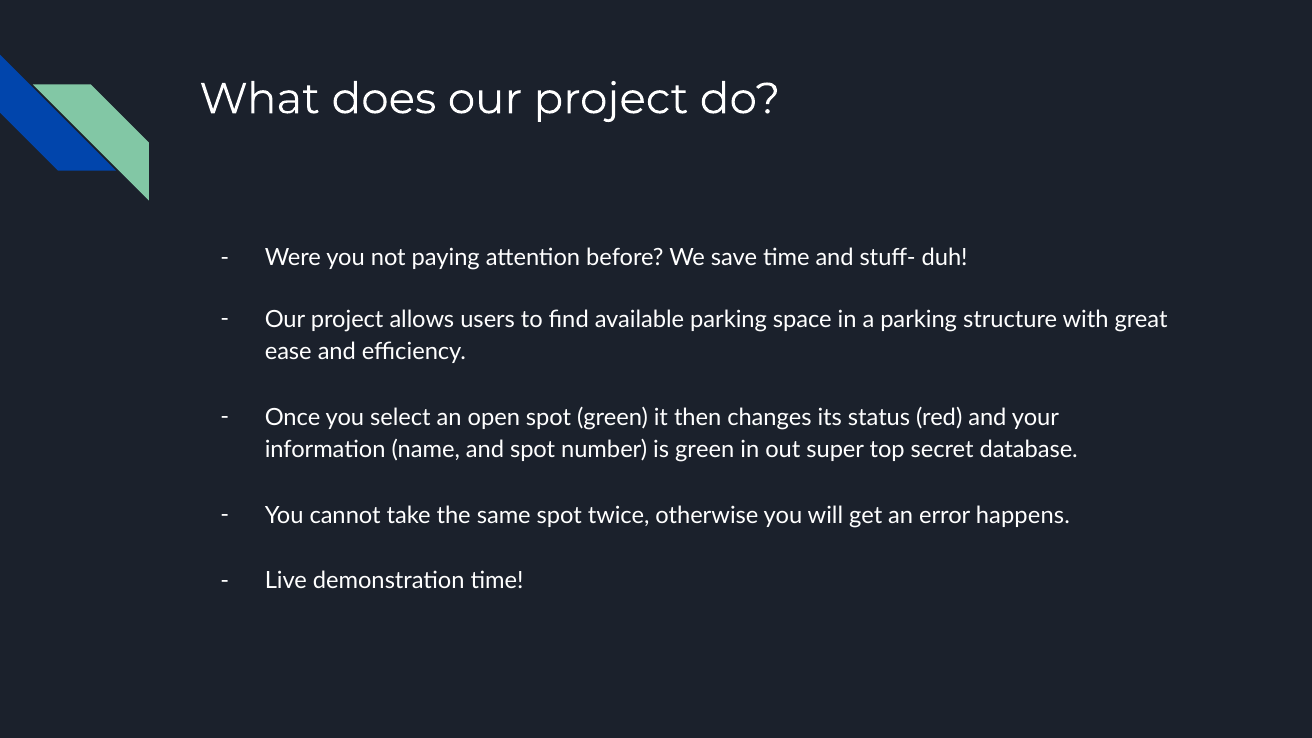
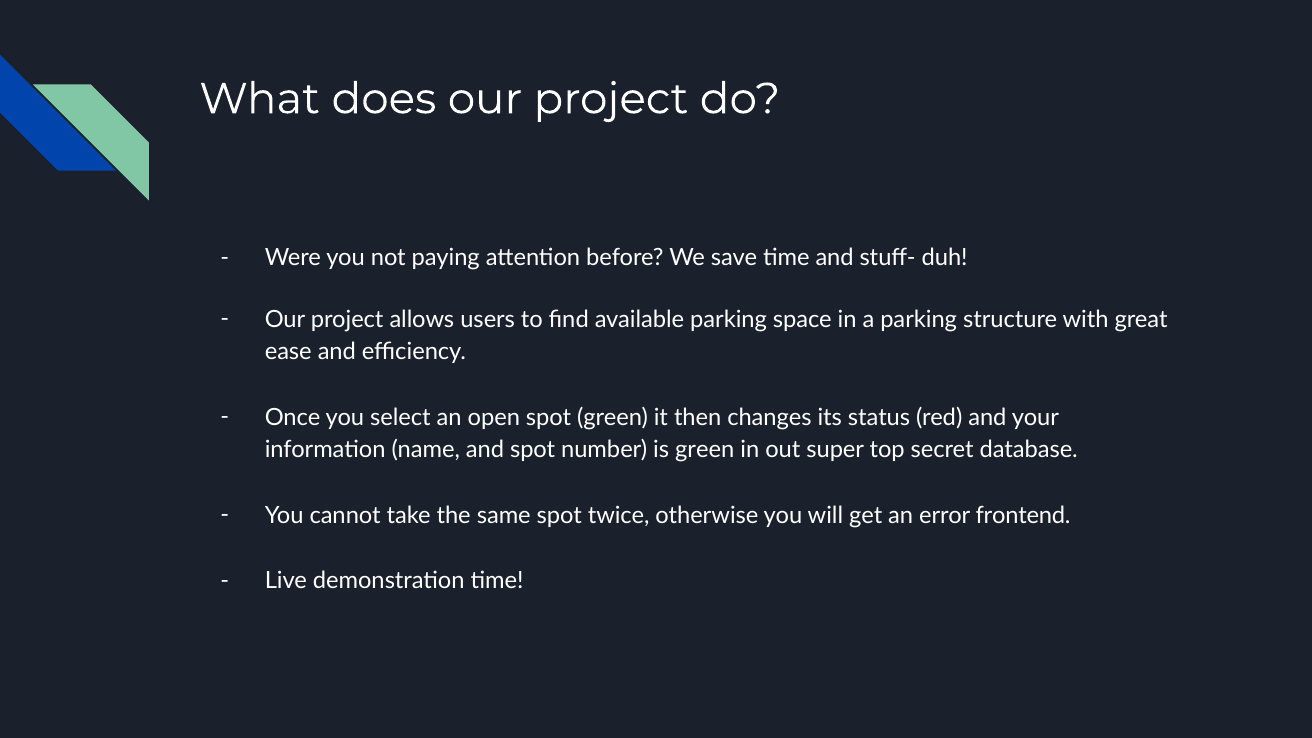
happens: happens -> frontend (1023, 515)
